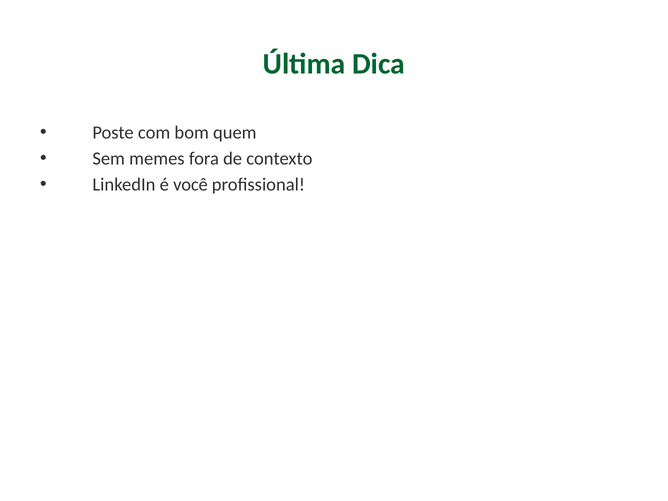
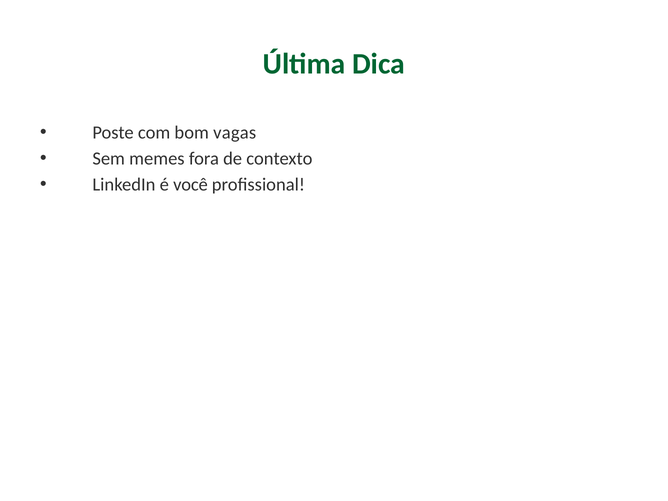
quem: quem -> vagas (235, 133)
